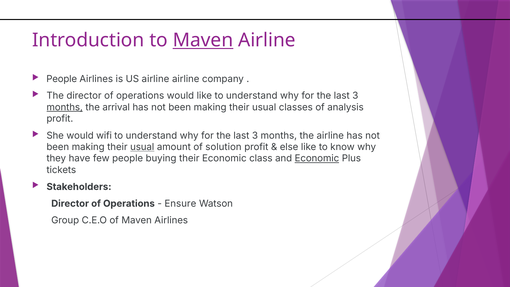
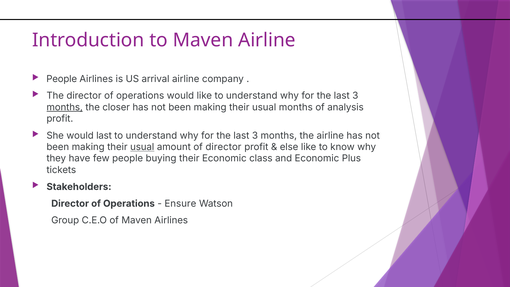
Maven underline: present -> none (203, 40)
US airline: airline -> arrival (156, 79)
arrival: arrival -> closer (116, 107)
usual classes: classes -> months (296, 107)
would wifi: wifi -> last (104, 135)
of solution: solution -> director (223, 147)
Economic underline: present -> none (317, 158)
